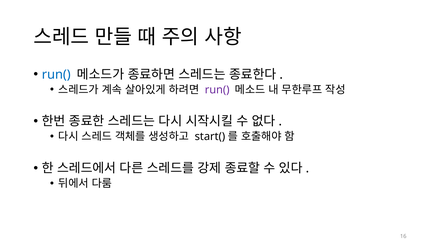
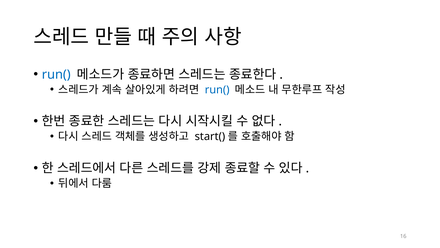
run( colour: purple -> blue (217, 90)
